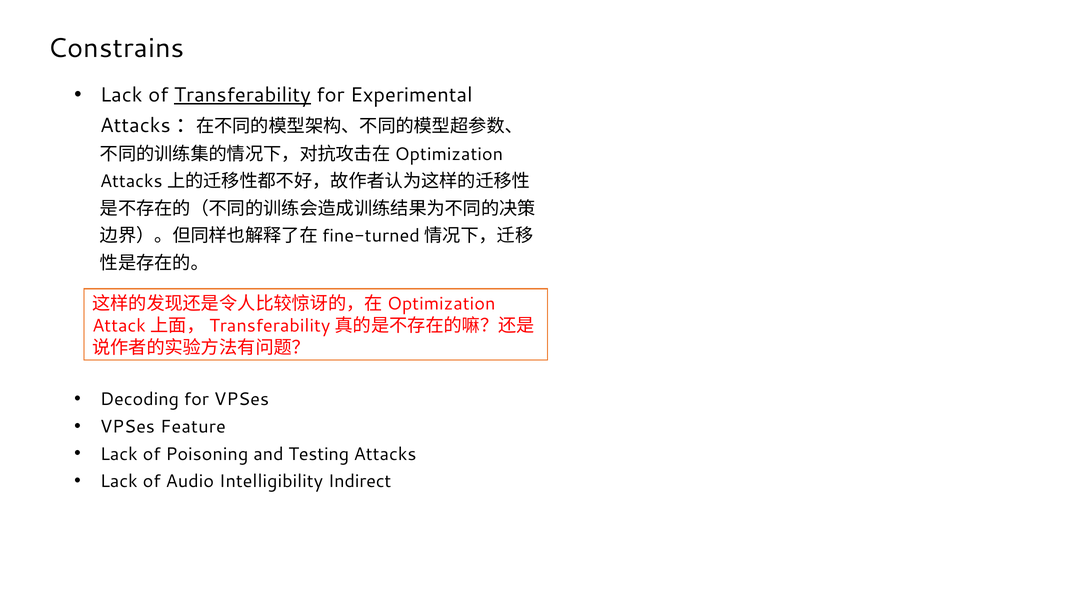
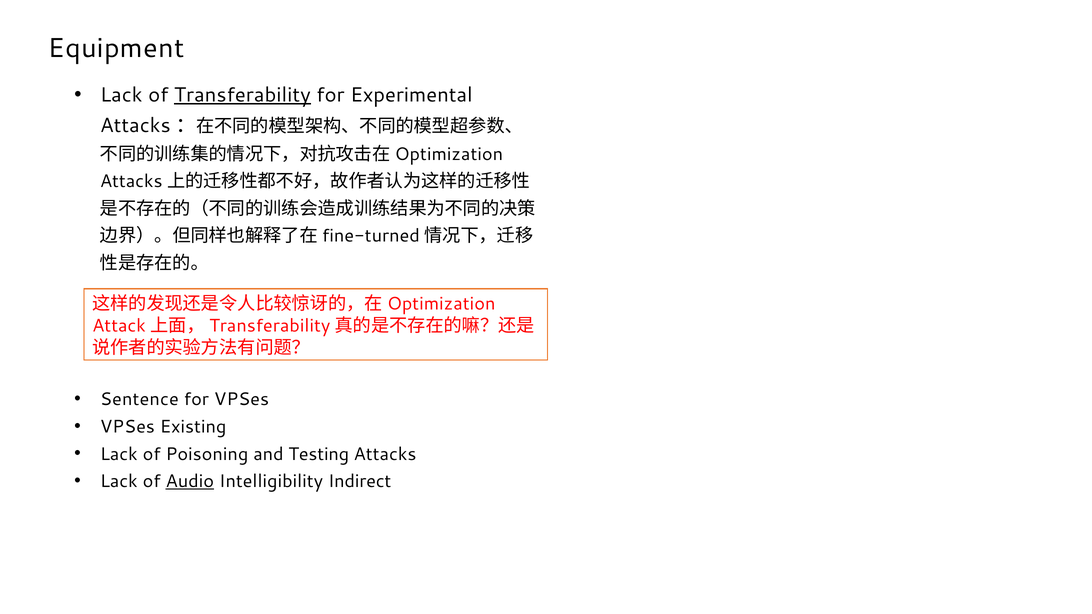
Constrains: Constrains -> Equipment (116, 48)
Decoding: Decoding -> Sentence (139, 400)
Feature: Feature -> Existing (193, 427)
Audio underline: none -> present (190, 481)
